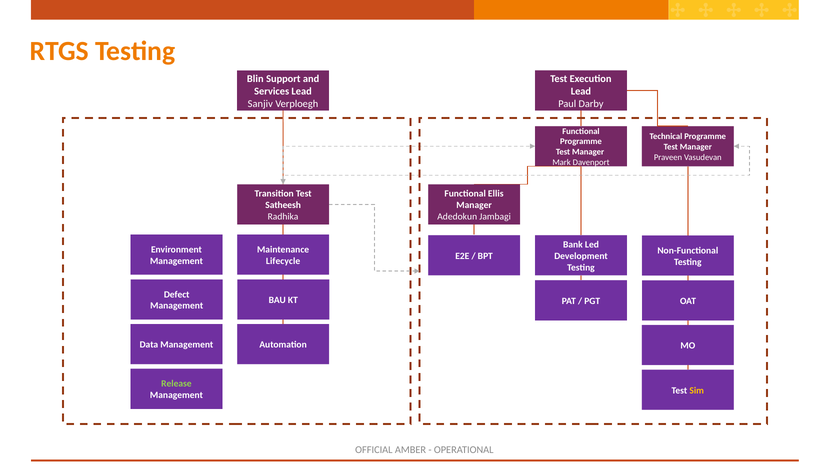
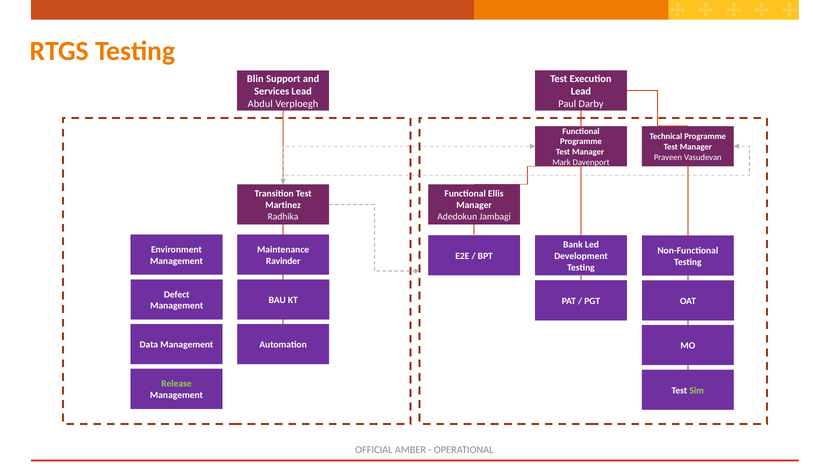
Sanjiv: Sanjiv -> Abdul (260, 104)
Satheesh: Satheesh -> Martinez (283, 205)
Lifecycle: Lifecycle -> Ravinder (283, 261)
Sim colour: yellow -> light green (697, 390)
